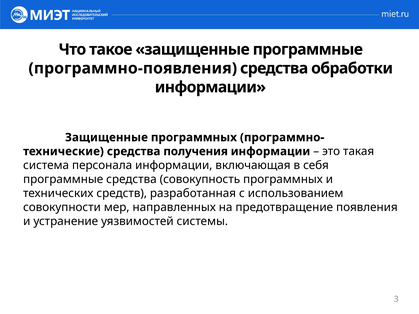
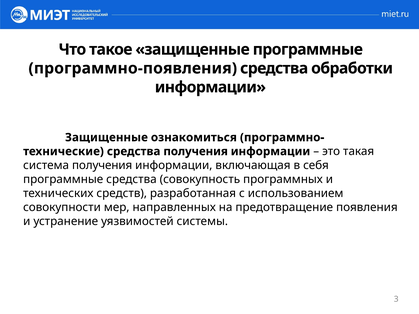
Защищенные программных: программных -> ознакомиться (194, 138)
система персонала: персонала -> получения (102, 165)
